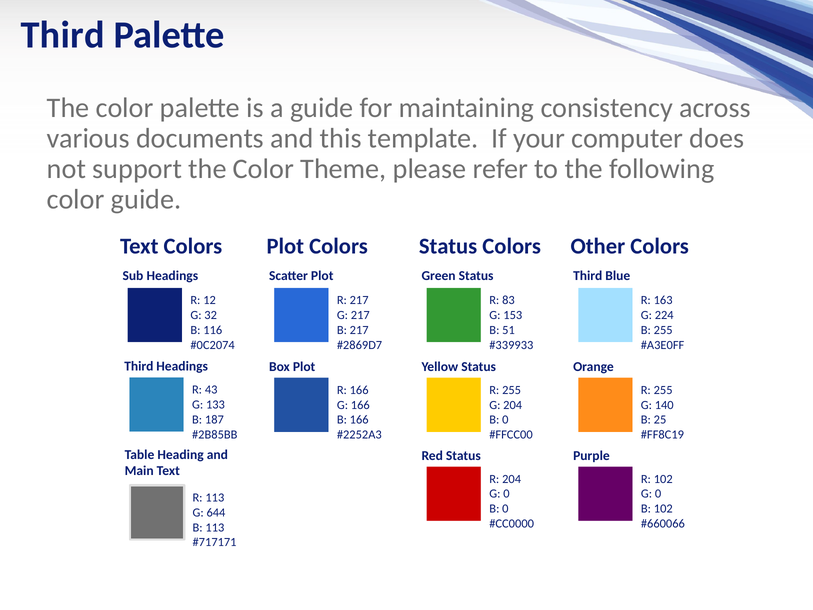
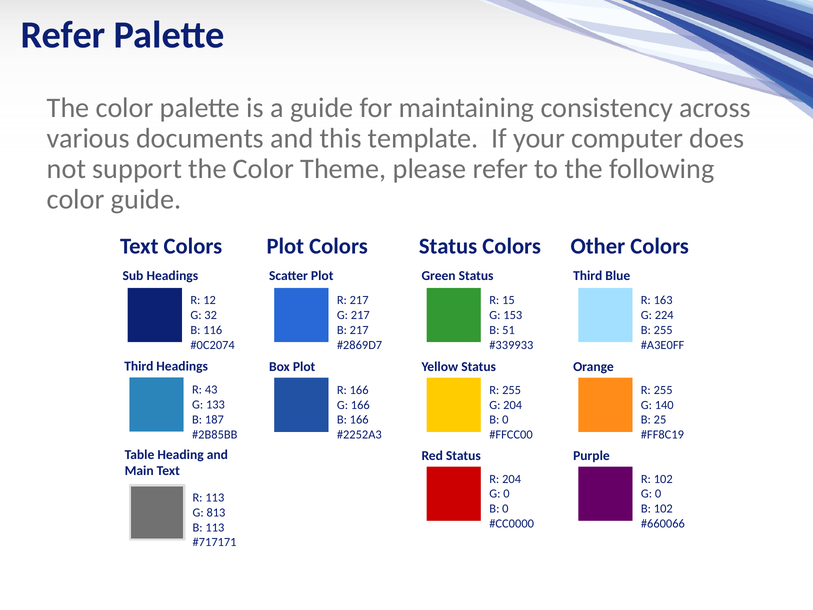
Third: Third -> Refer (63, 35)
83: 83 -> 15 (508, 300)
644: 644 -> 813 (216, 512)
